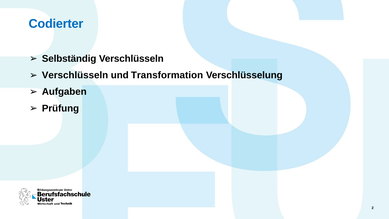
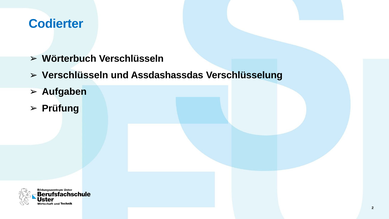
Selbständig: Selbständig -> Wörterbuch (69, 59)
Transformation: Transformation -> Assdashassdas (167, 75)
